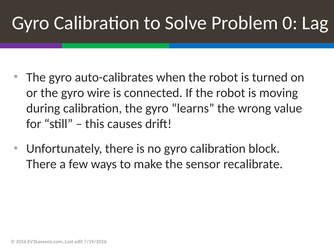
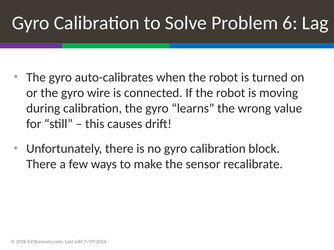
0: 0 -> 6 (290, 23)
